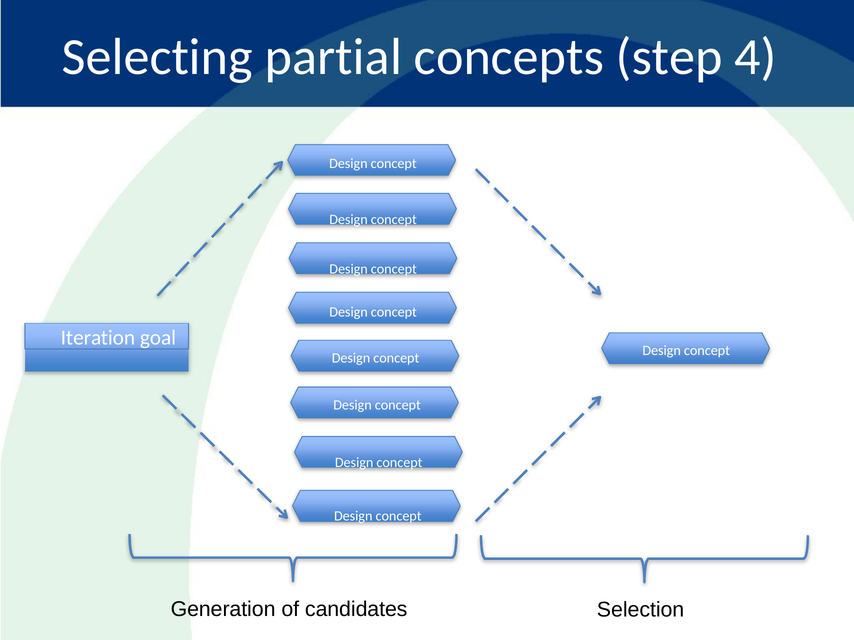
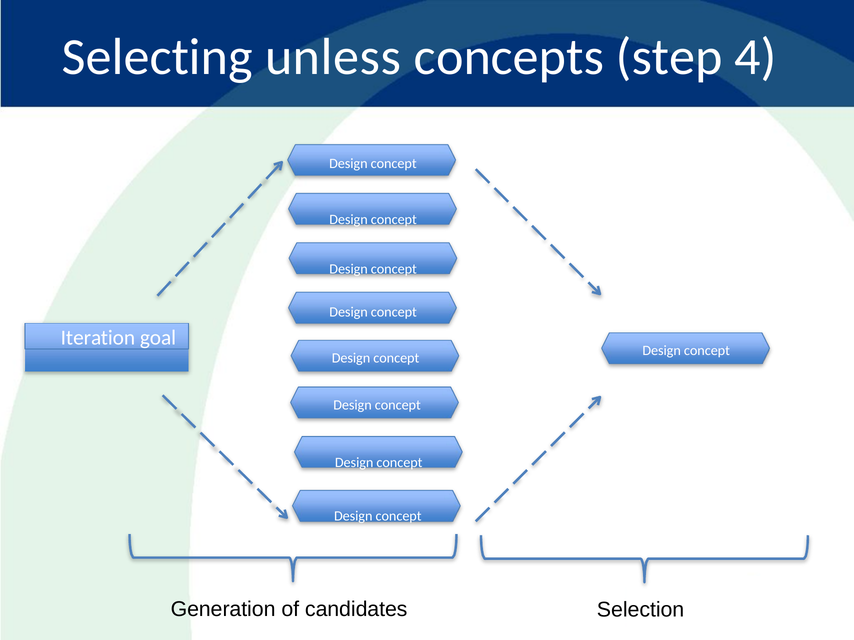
partial: partial -> unless (333, 57)
